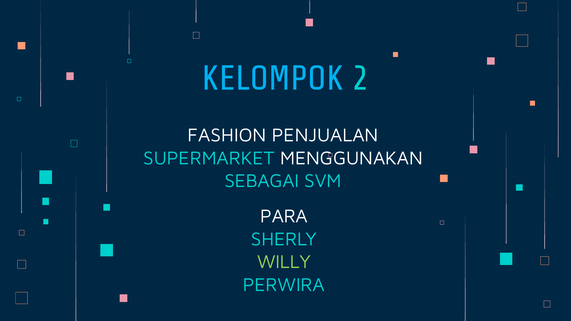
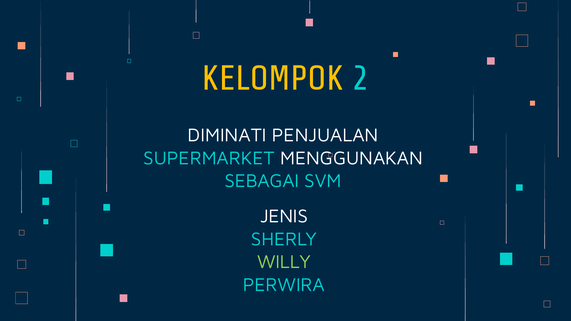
KELOMPOK colour: light blue -> yellow (273, 78)
FASHION: FASHION -> DIMINATI (227, 135)
PARA: PARA -> JENIS (284, 216)
